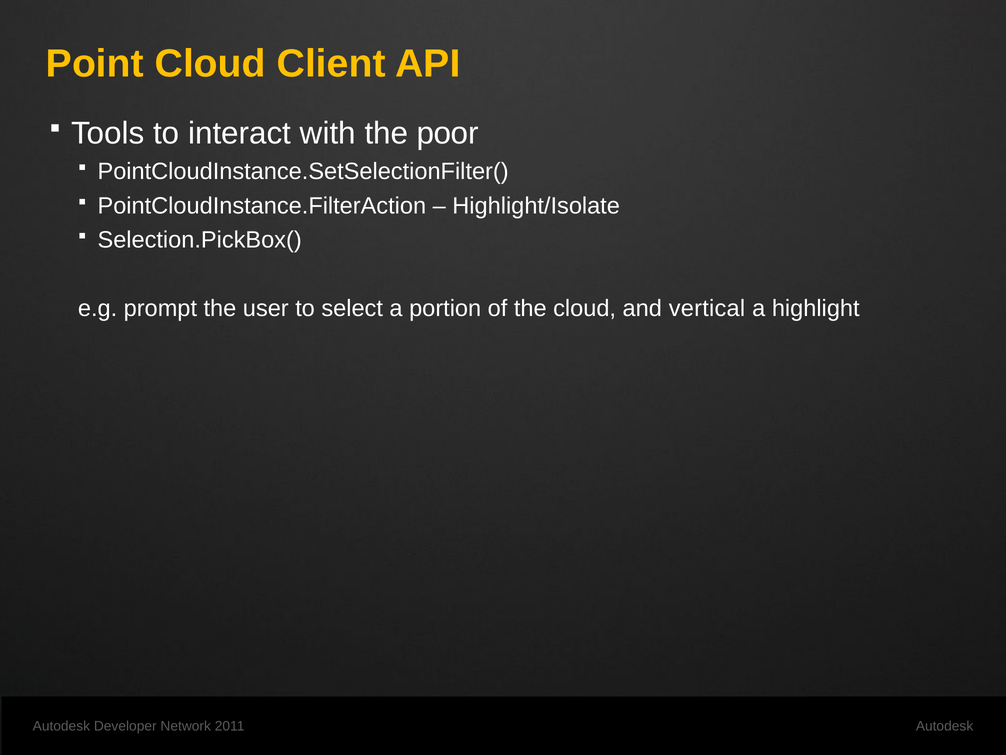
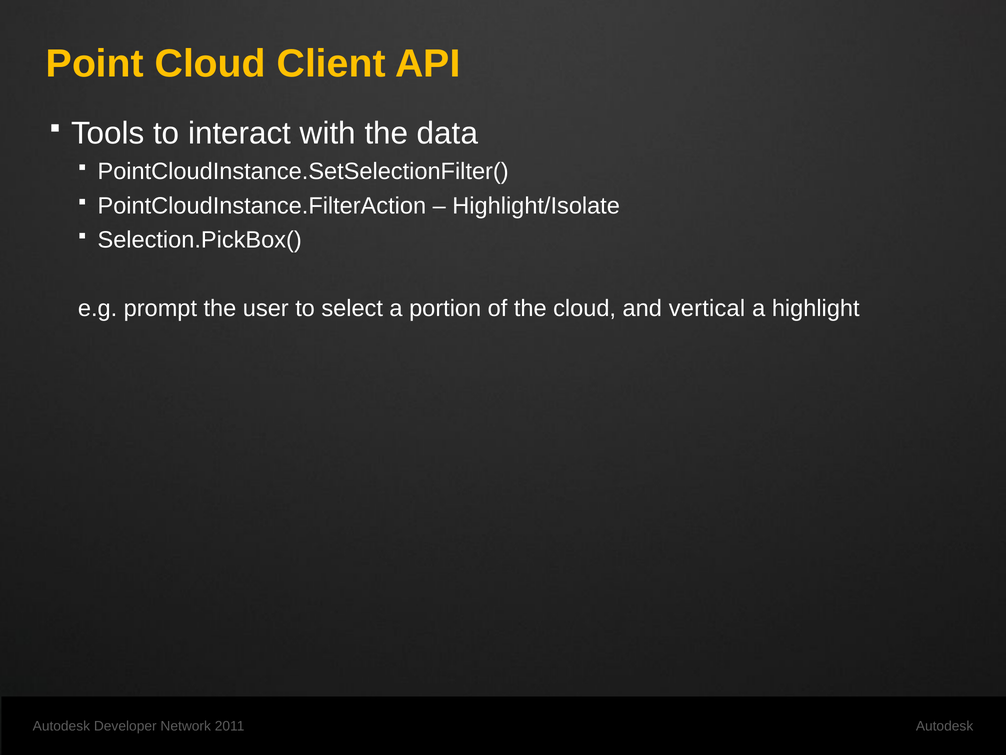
poor: poor -> data (447, 133)
